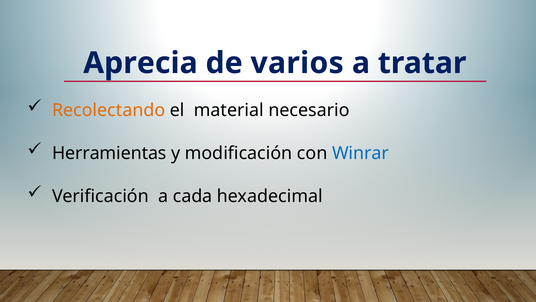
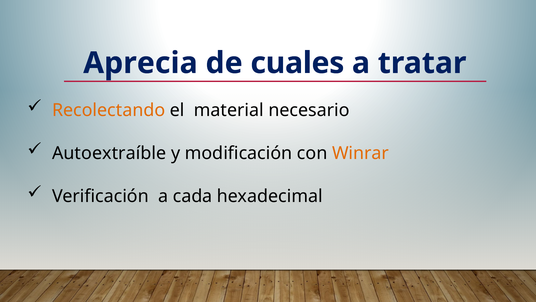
varios: varios -> cuales (297, 63)
Herramientas: Herramientas -> Autoextraíble (109, 153)
Winrar colour: blue -> orange (360, 153)
